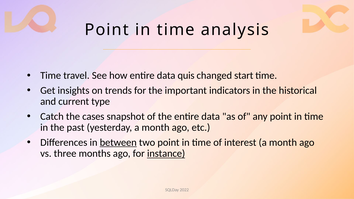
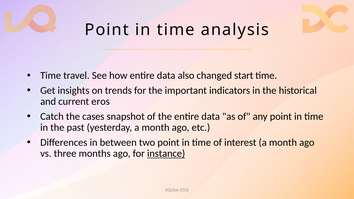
quis: quis -> also (186, 76)
type: type -> eros (101, 102)
between underline: present -> none (118, 142)
